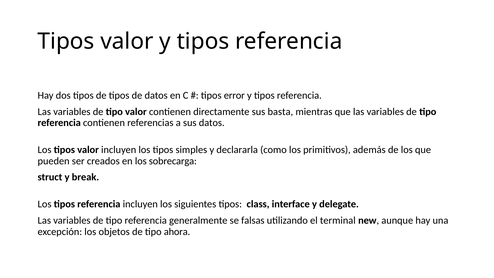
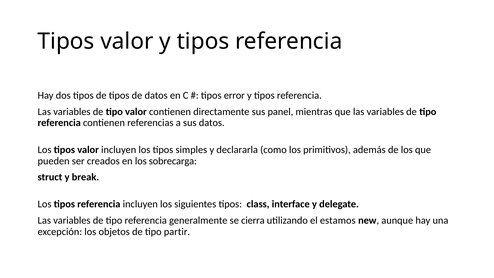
basta: basta -> panel (280, 112)
falsas: falsas -> cierra (253, 220)
terminal: terminal -> estamos (338, 220)
ahora: ahora -> partir (177, 232)
